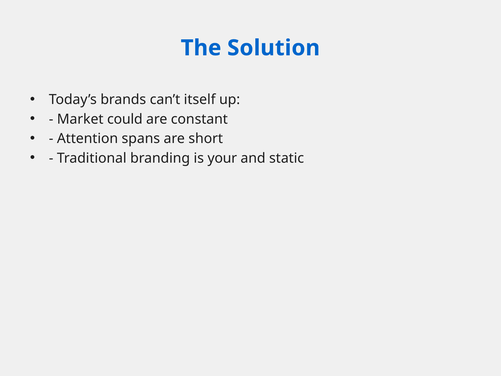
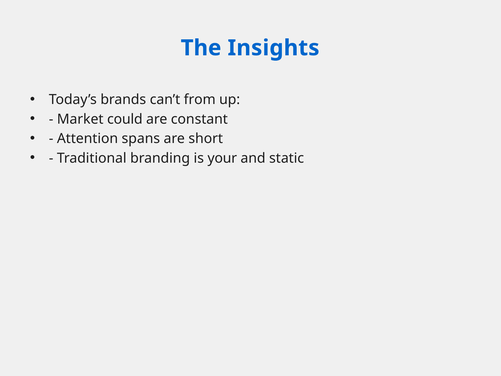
Solution: Solution -> Insights (274, 48)
itself: itself -> from (200, 100)
